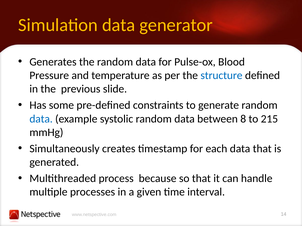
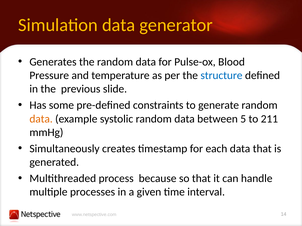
data colour: blue -> orange (41, 119)
8: 8 -> 5 (243, 119)
215: 215 -> 211 (269, 119)
